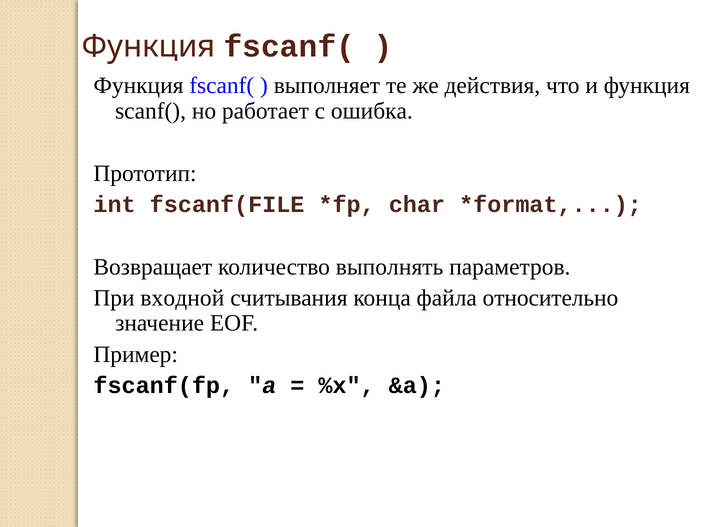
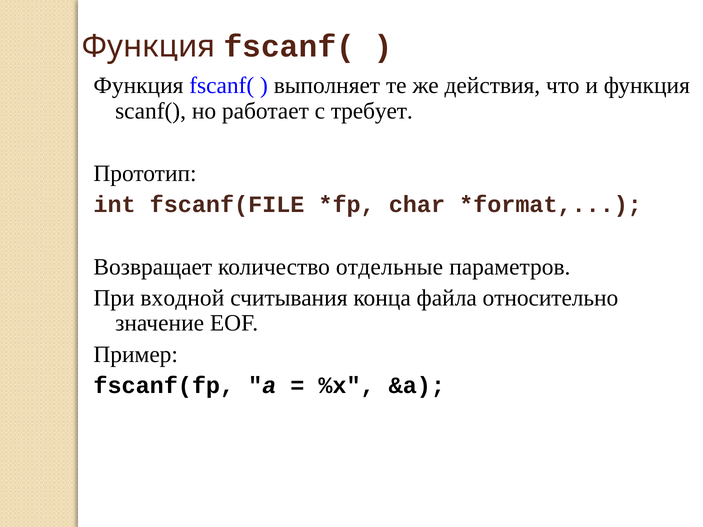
ошибка: ошибка -> требует (372, 111)
выполнять: выполнять -> отдельные (389, 267)
